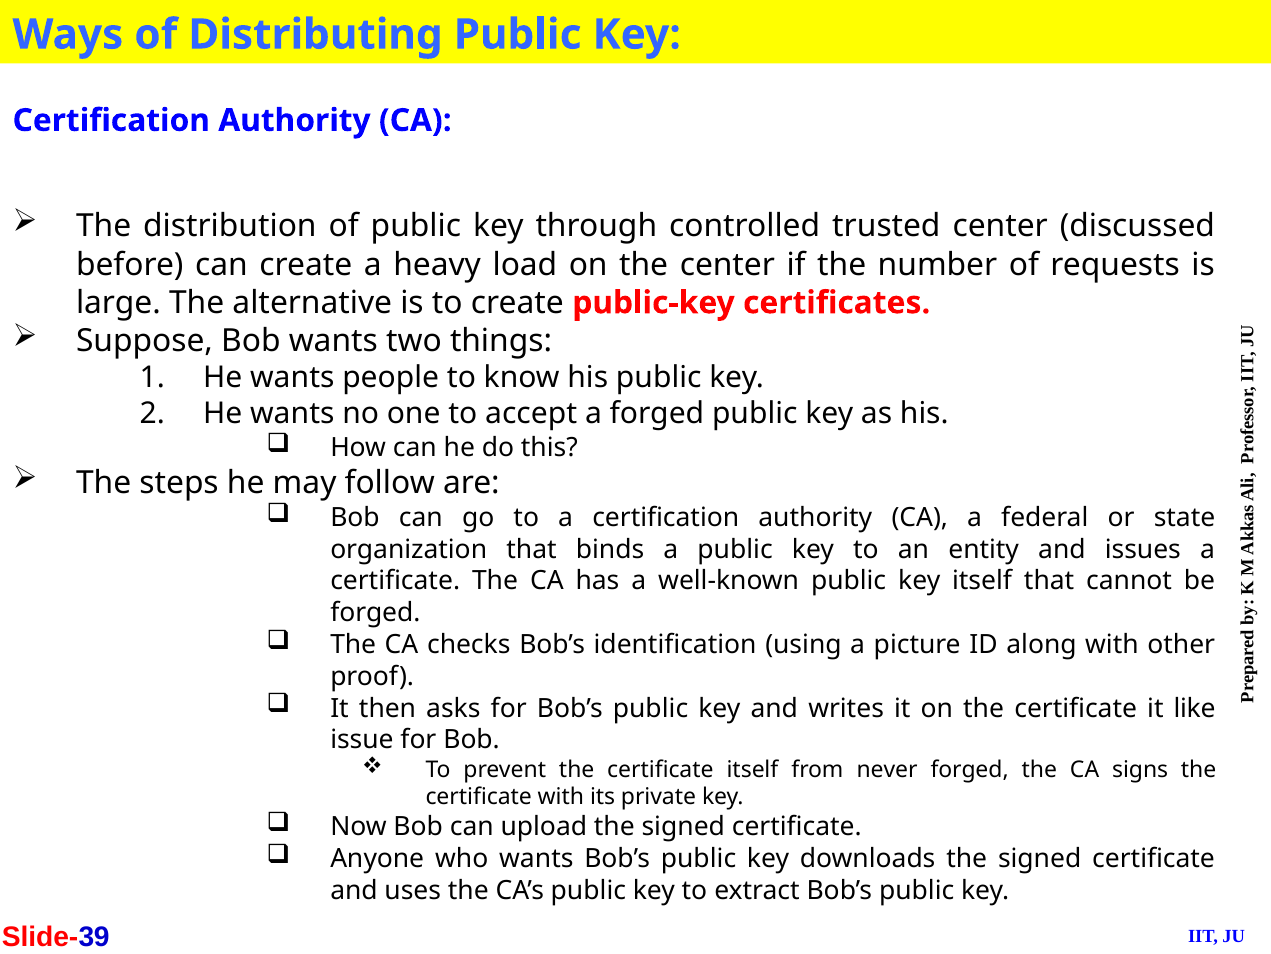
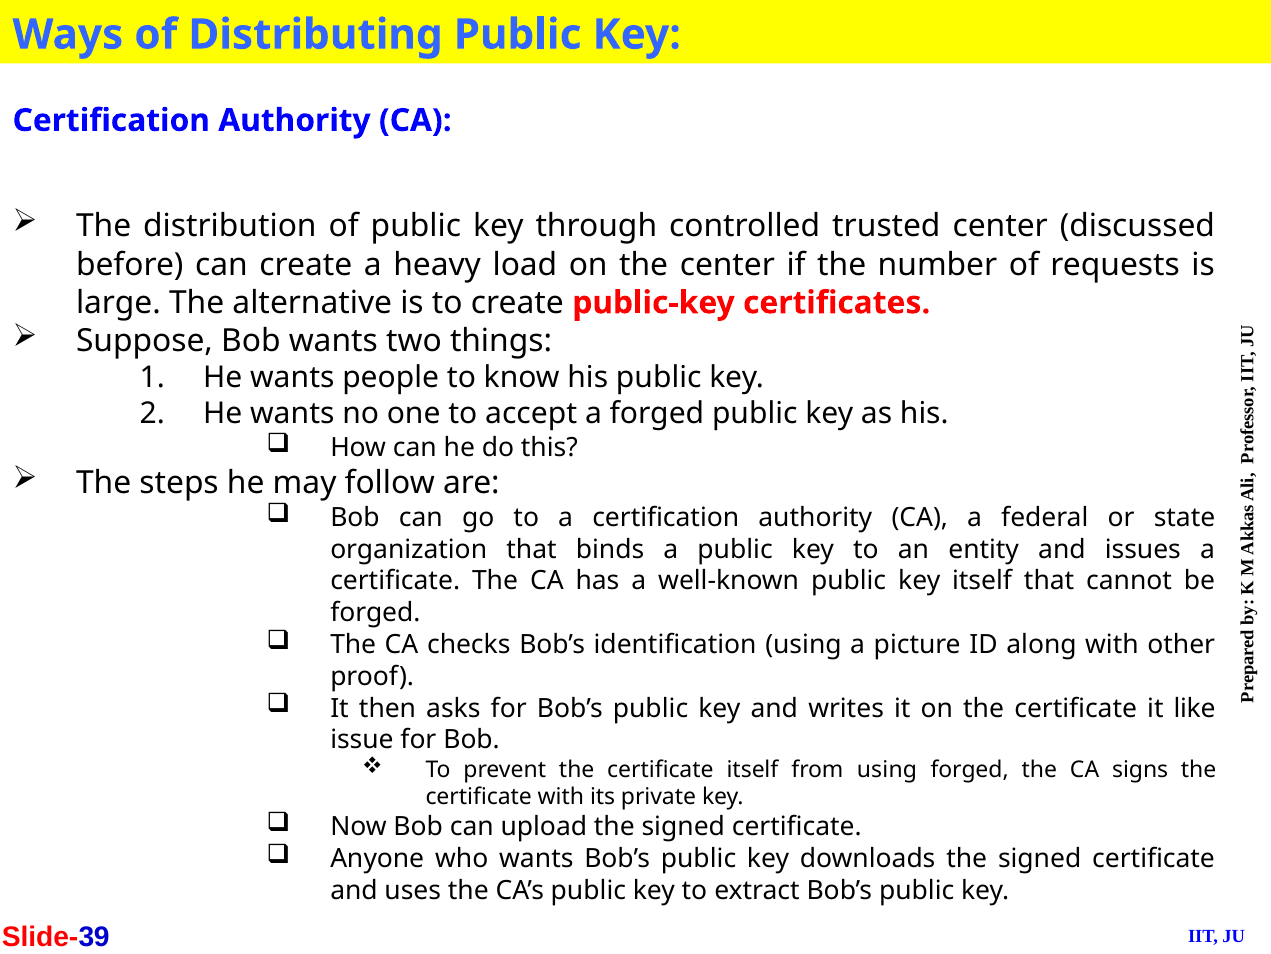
from never: never -> using (887, 769)
